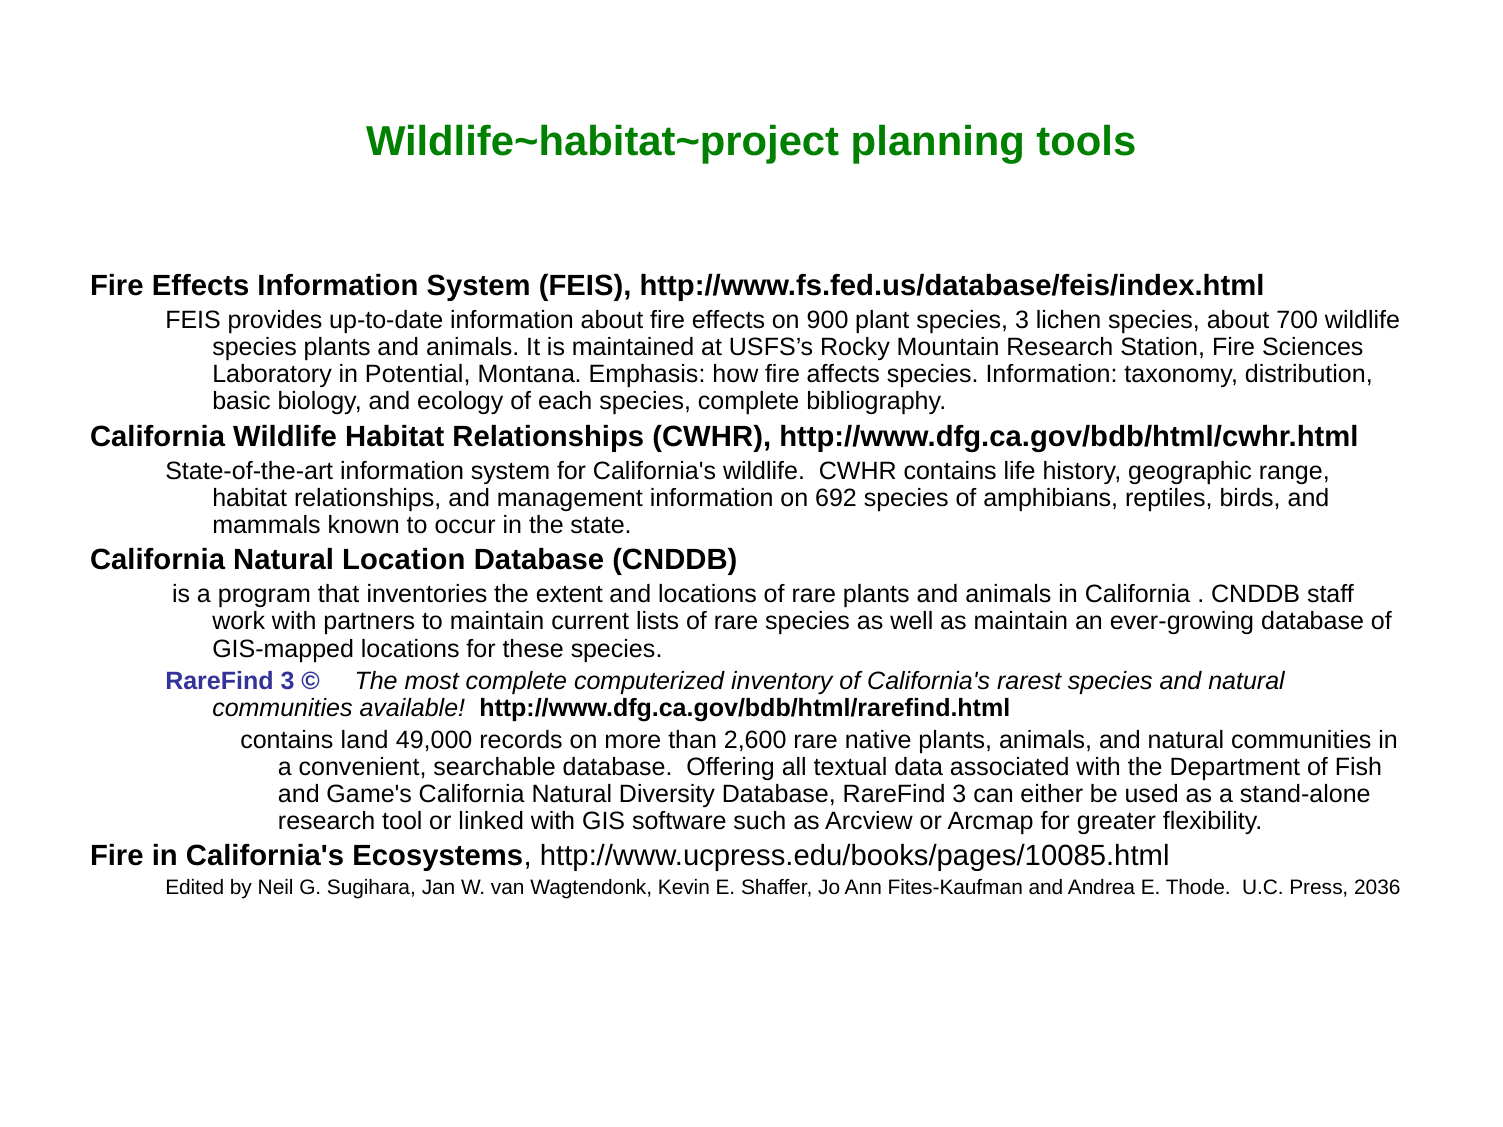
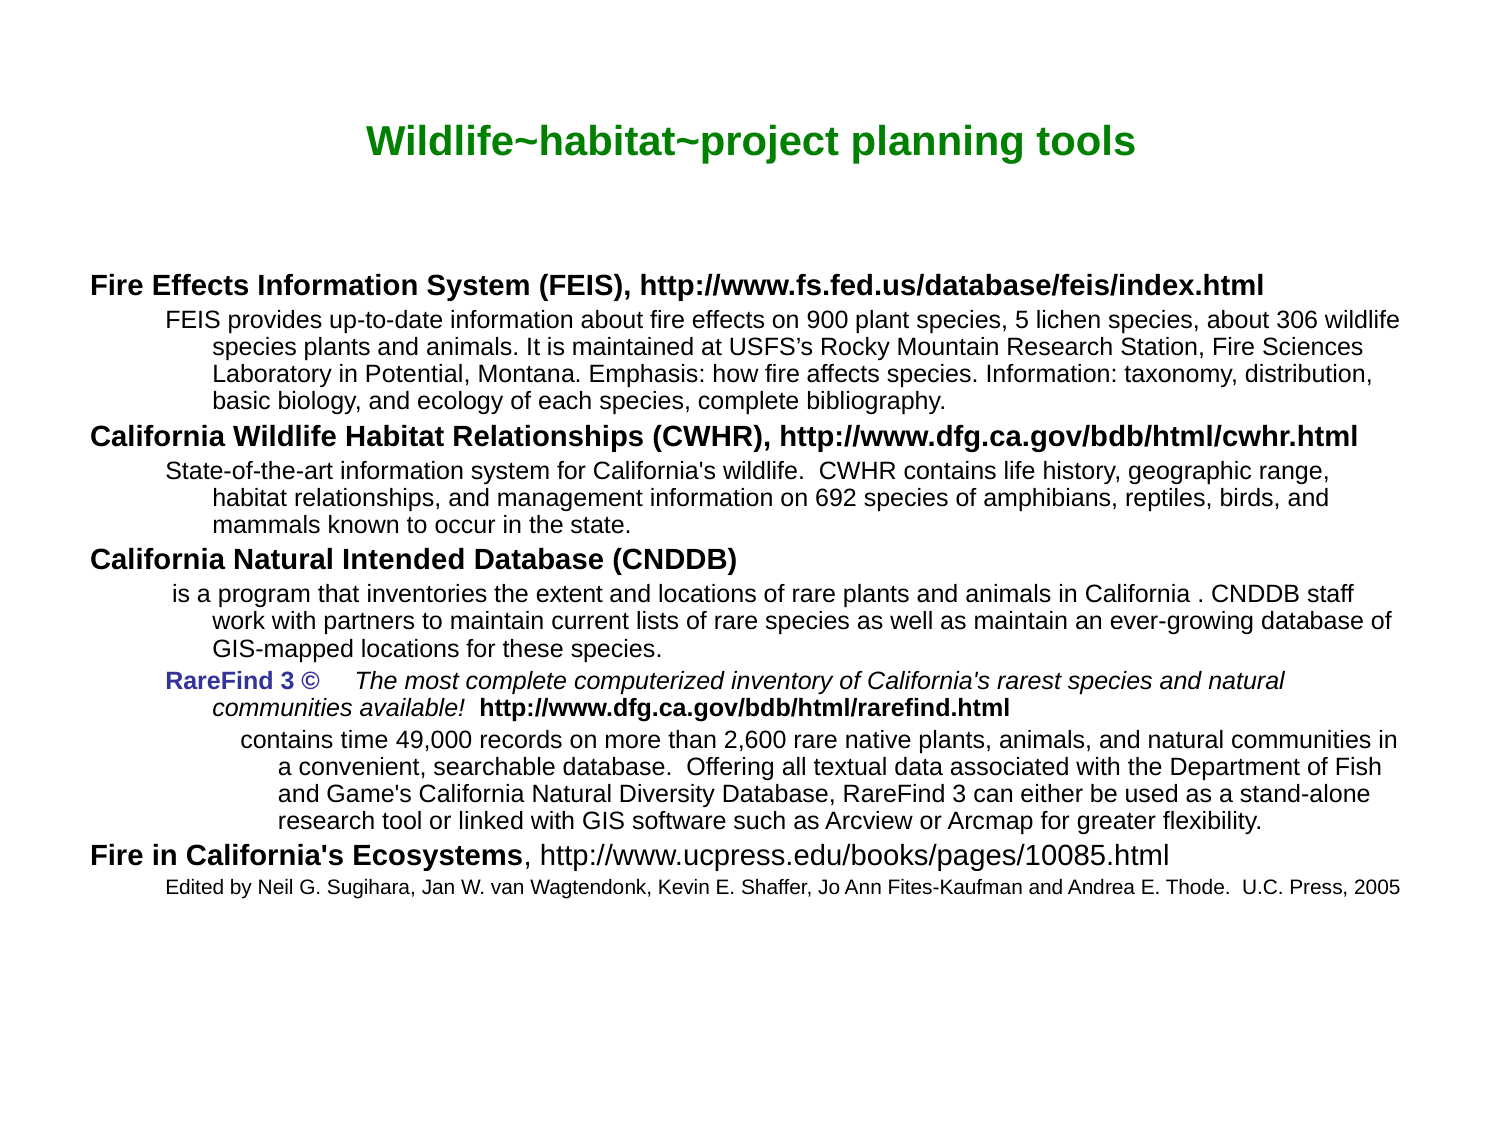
species 3: 3 -> 5 (1022, 320)
700: 700 -> 306 (1297, 320)
Location: Location -> Intended (404, 560)
land: land -> time (365, 740)
2036: 2036 -> 2005 (1377, 888)
